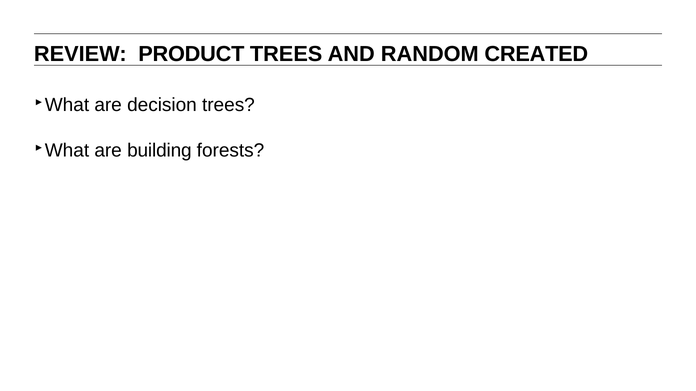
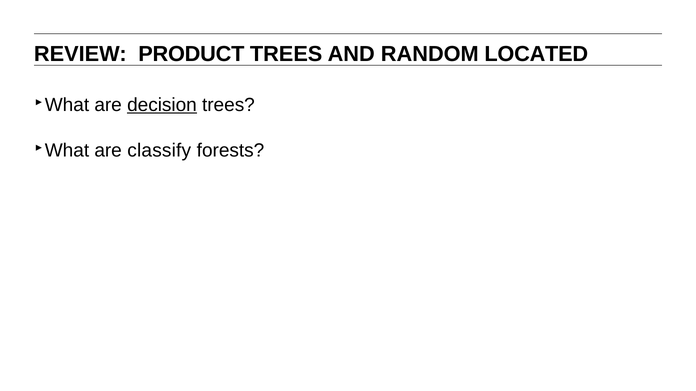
CREATED: CREATED -> LOCATED (536, 54)
decision underline: none -> present (162, 105)
building: building -> classify (159, 150)
